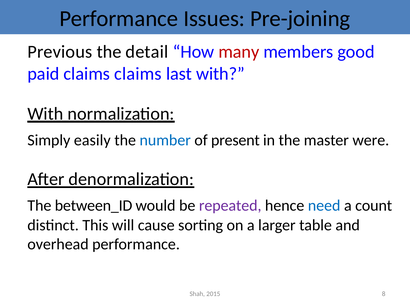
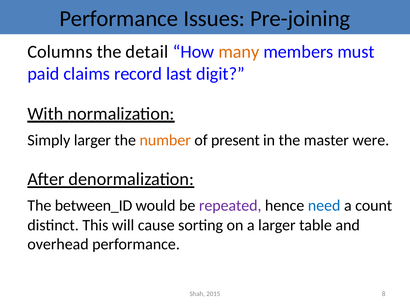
Previous: Previous -> Columns (60, 52)
many colour: red -> orange (239, 52)
good: good -> must (356, 52)
claims claims: claims -> record (138, 74)
last with: with -> digit (220, 74)
Simply easily: easily -> larger (92, 140)
number colour: blue -> orange (165, 140)
